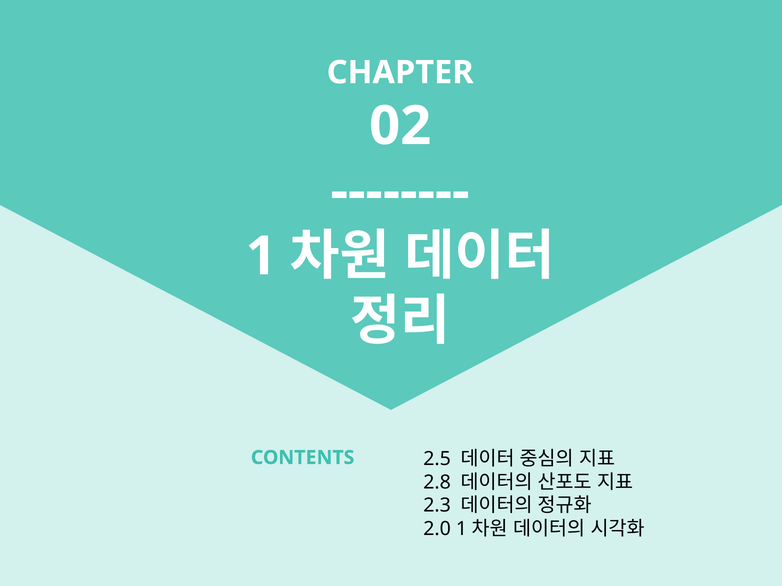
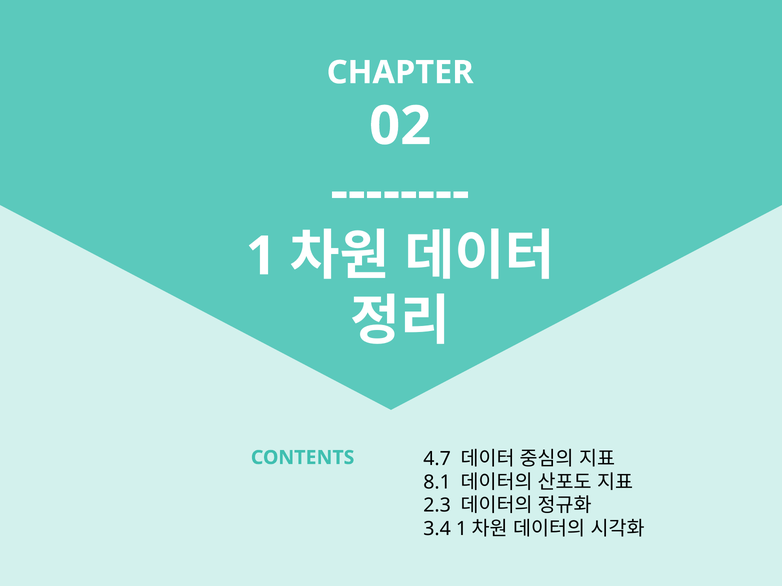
2.5: 2.5 -> 4.7 (437, 459)
2.8: 2.8 -> 8.1 (437, 483)
2.0: 2.0 -> 3.4 (437, 529)
